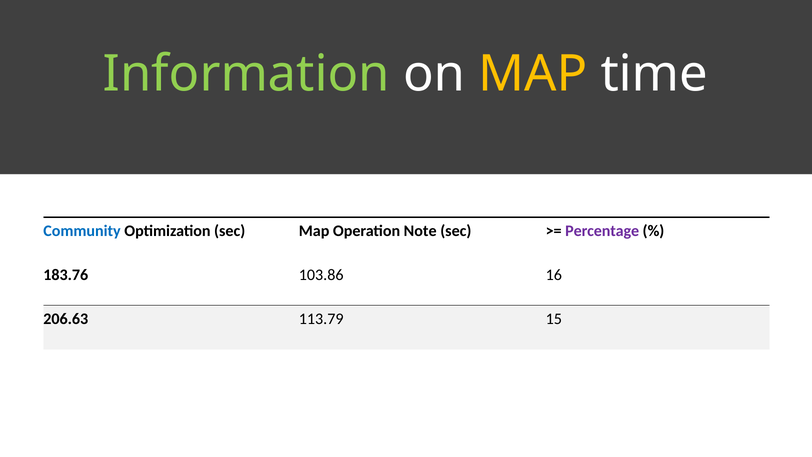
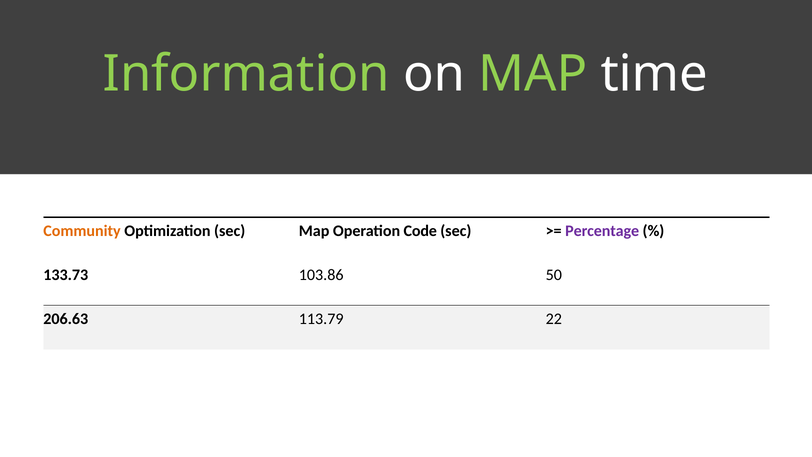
MAP colour: yellow -> light green (533, 74)
Community colour: blue -> orange (82, 231)
Note: Note -> Code (420, 231)
183.76: 183.76 -> 133.73 (66, 275)
16: 16 -> 50 (554, 275)
15: 15 -> 22 (554, 319)
